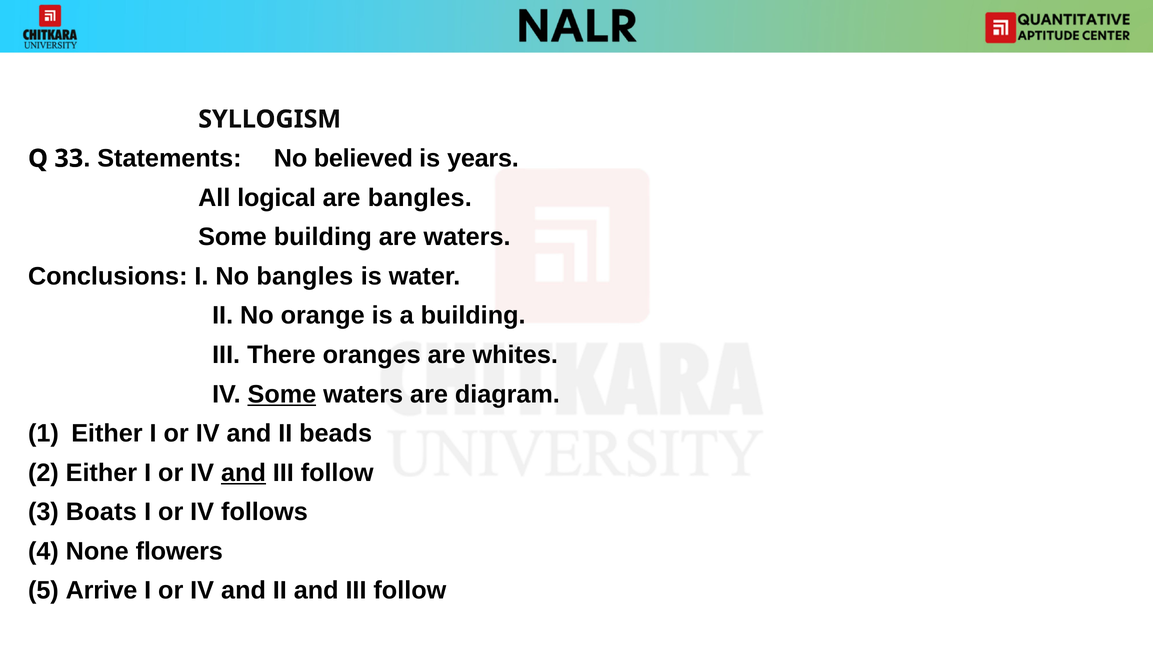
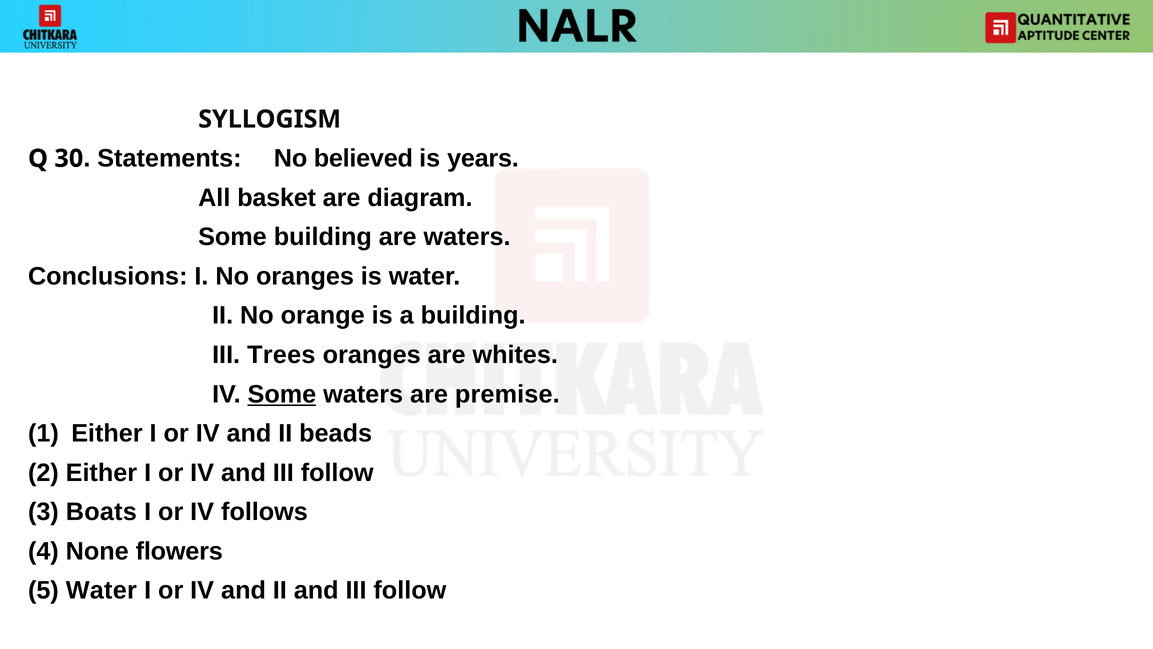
33: 33 -> 30 (69, 158)
logical: logical -> basket (277, 198)
are bangles: bangles -> diagram (420, 198)
No bangles: bangles -> oranges (305, 276)
There: There -> Trees (281, 355)
diagram: diagram -> premise (507, 394)
and underline: present -> none (243, 472)
5 Arrive: Arrive -> Water (101, 590)
